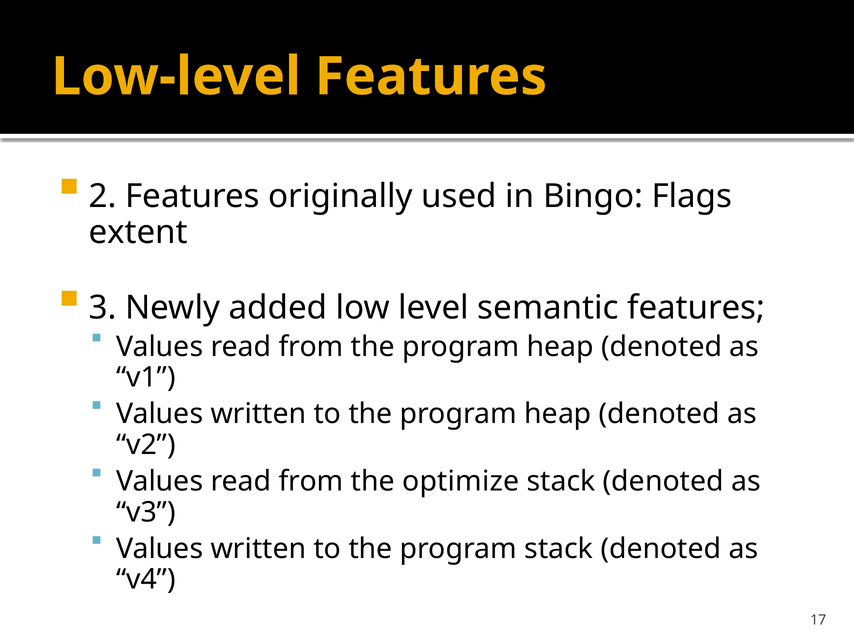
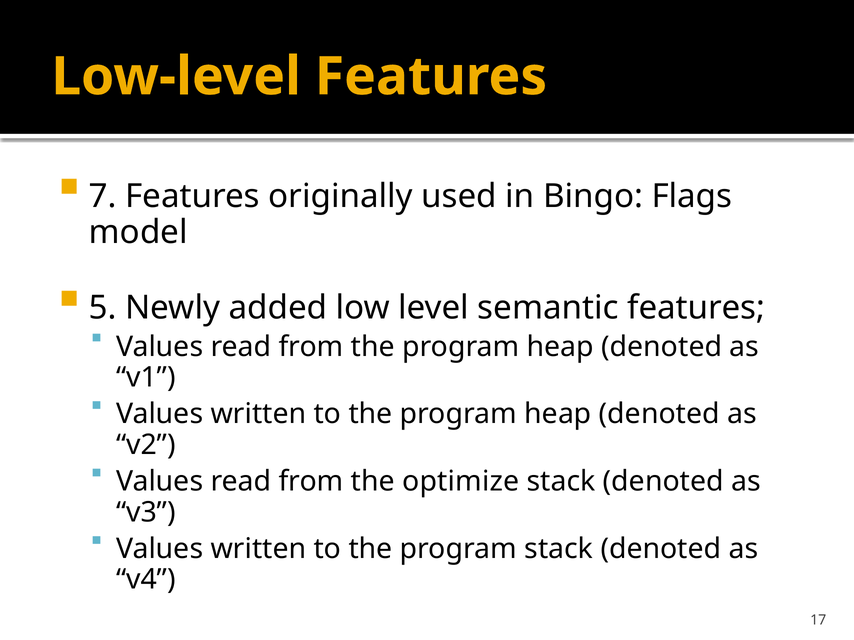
2: 2 -> 7 (103, 197)
extent: extent -> model (138, 232)
3: 3 -> 5 (103, 308)
